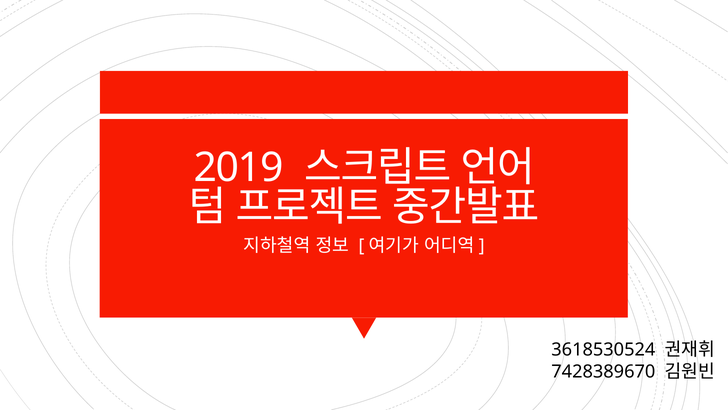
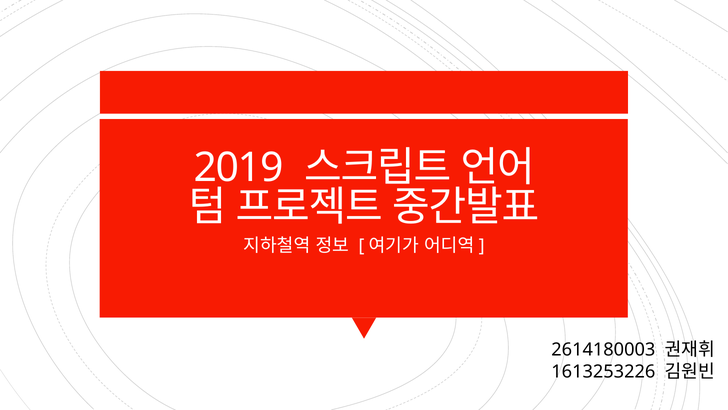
3618530524: 3618530524 -> 2614180003 (603, 349)
7428389670: 7428389670 -> 1613253226 (603, 371)
